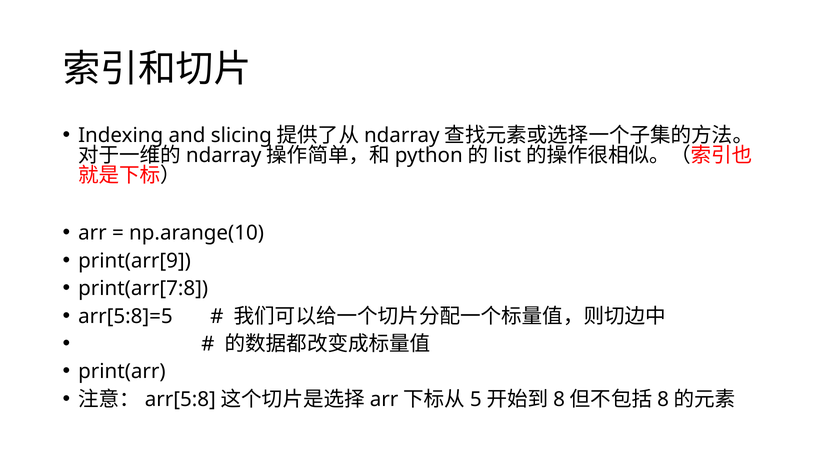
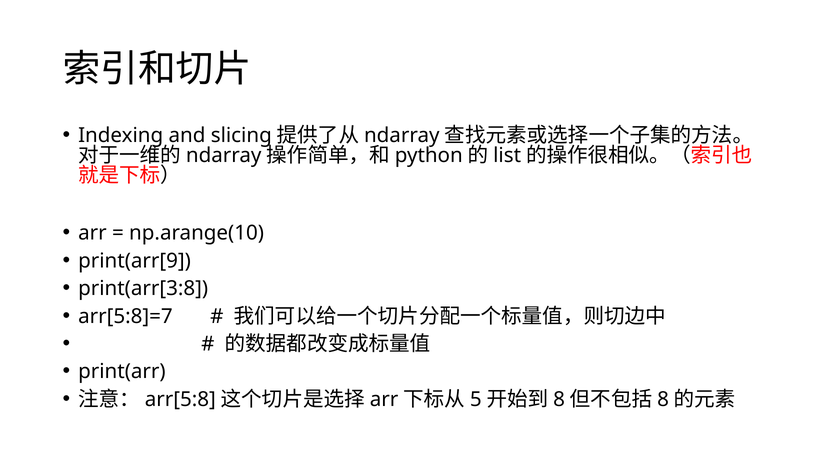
print(arr[7:8: print(arr[7:8 -> print(arr[3:8 (143, 289)
arr[5:8]=5: arr[5:8]=5 -> arr[5:8]=7 (125, 316)
